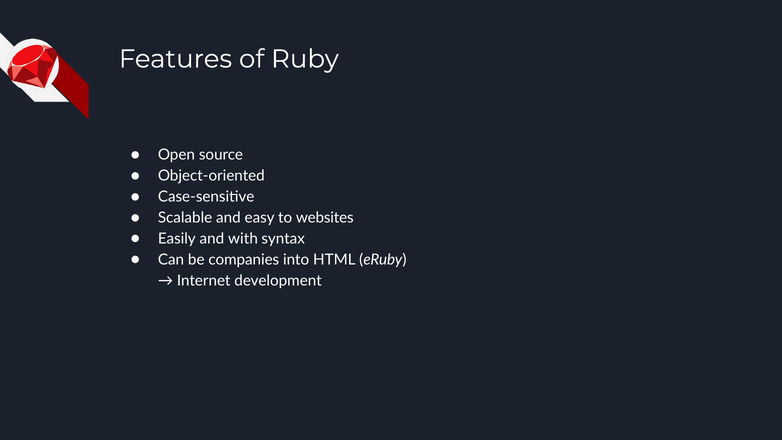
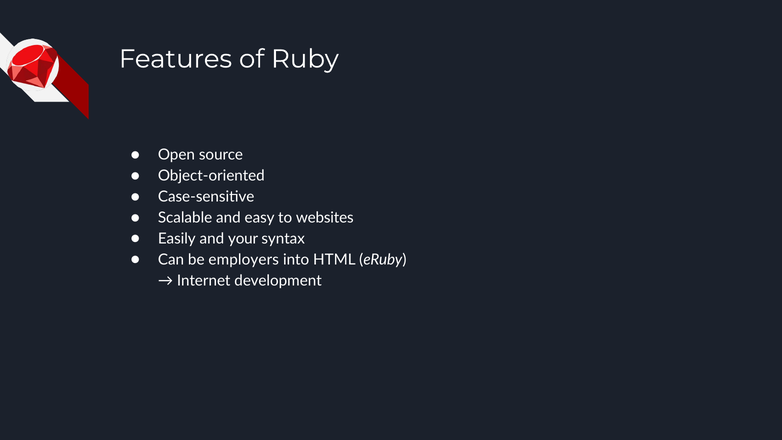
with: with -> your (243, 239)
companies: companies -> employers (244, 260)
